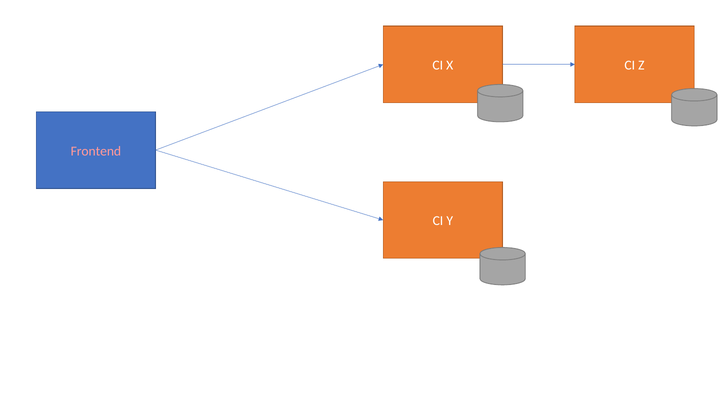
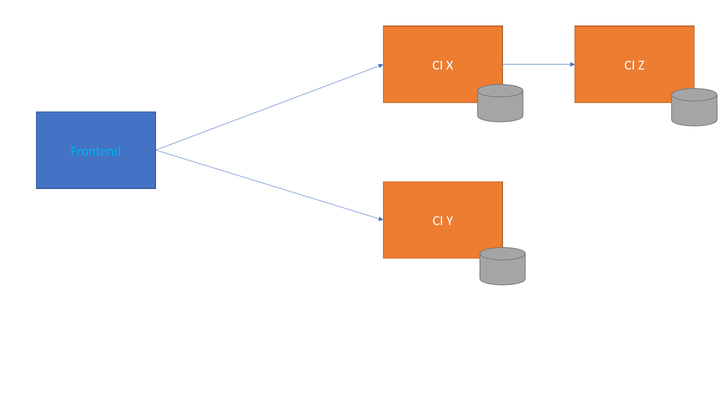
Frontend colour: pink -> light blue (96, 151)
